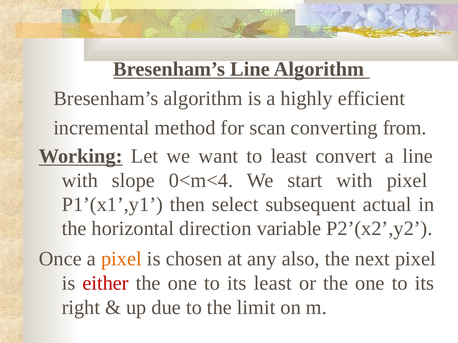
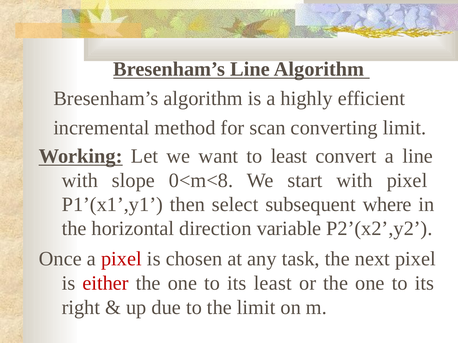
converting from: from -> limit (405, 128)
0<m<4: 0<m<4 -> 0<m<8 (201, 181)
actual: actual -> where (387, 205)
pixel colour: orange -> red (121, 259)
also: also -> task (301, 259)
